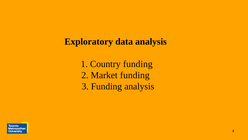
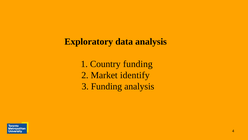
Market funding: funding -> identify (135, 75)
